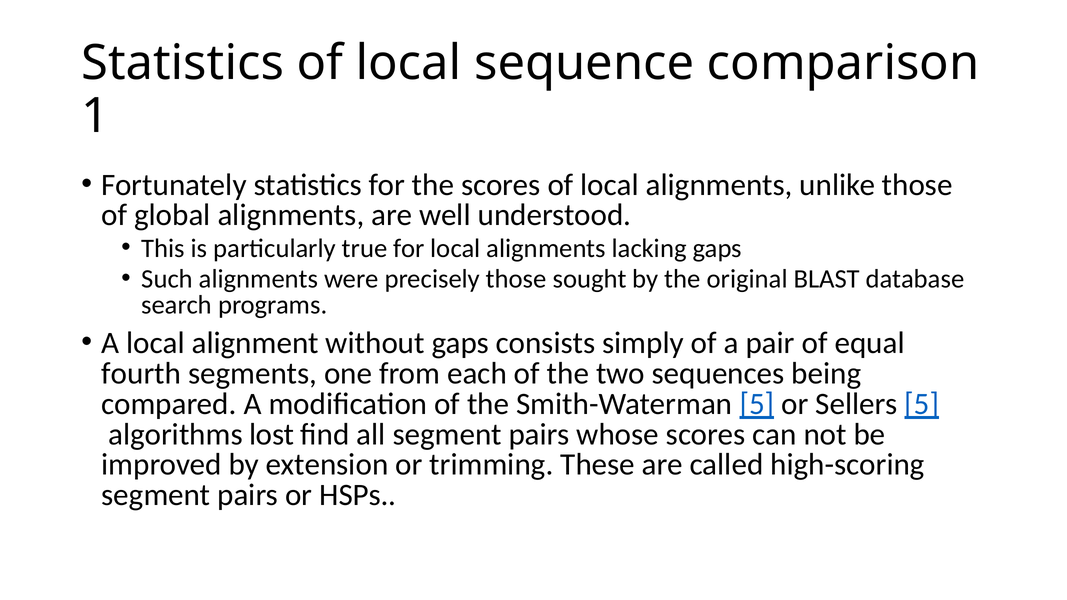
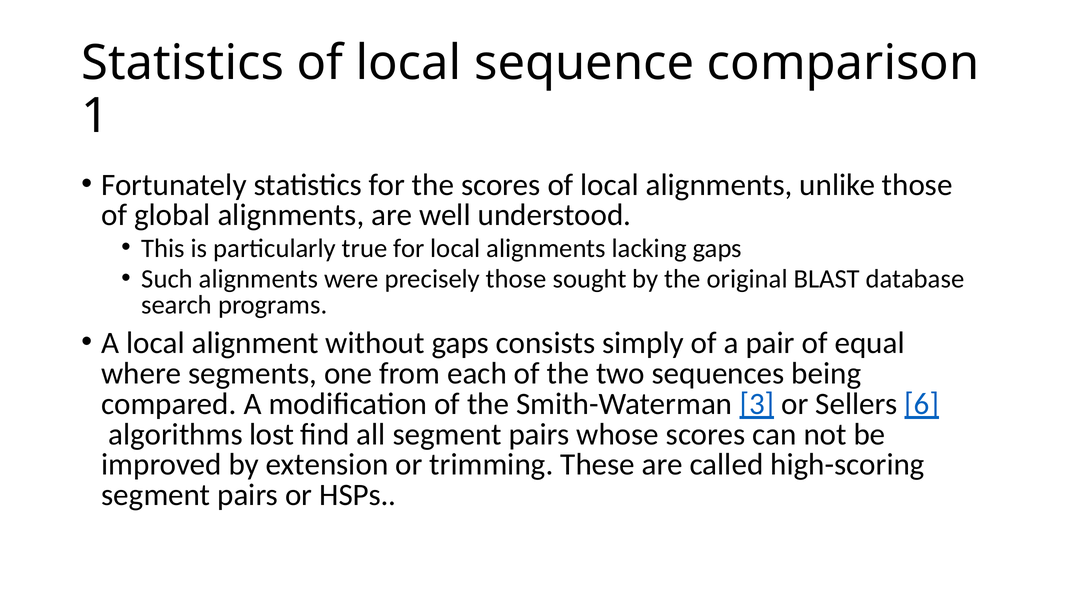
fourth: fourth -> where (141, 373)
Smith-Waterman 5: 5 -> 3 (757, 404)
Sellers 5: 5 -> 6 (922, 404)
